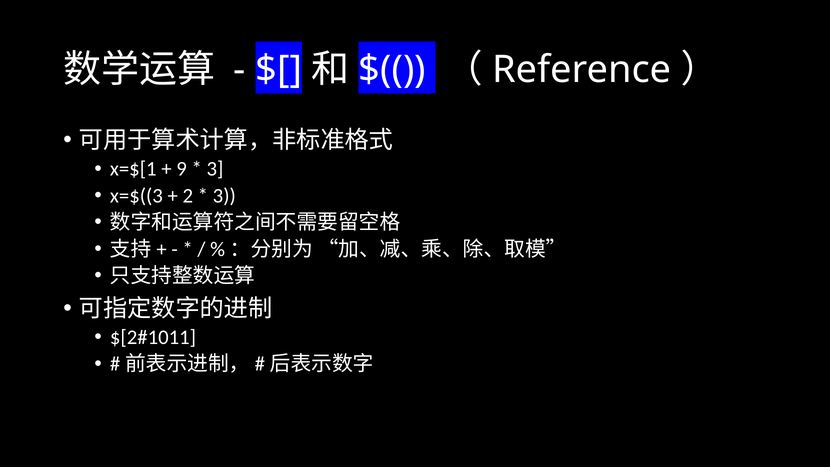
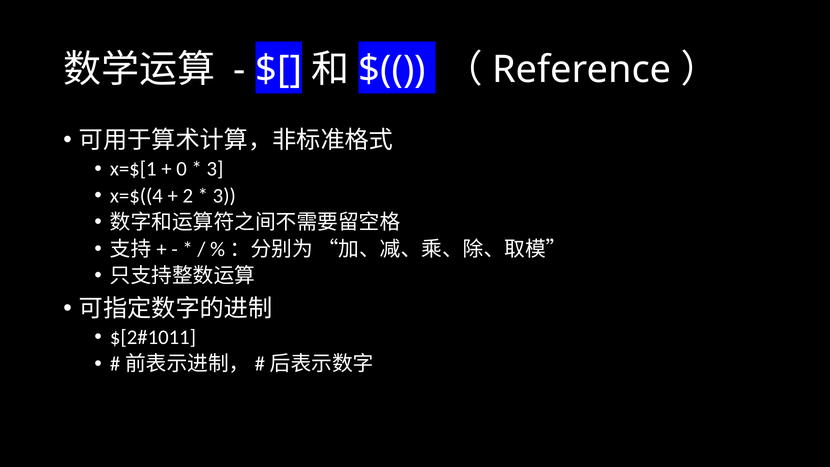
9: 9 -> 0 (182, 169)
x=$((3: x=$((3 -> x=$((4 (136, 196)
